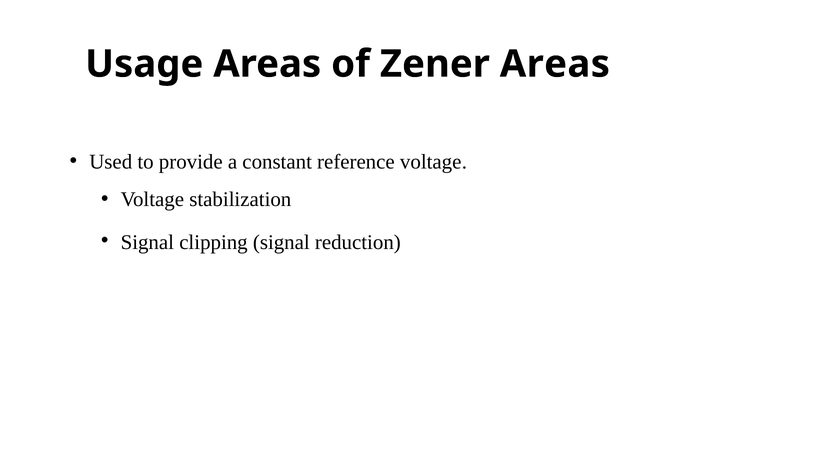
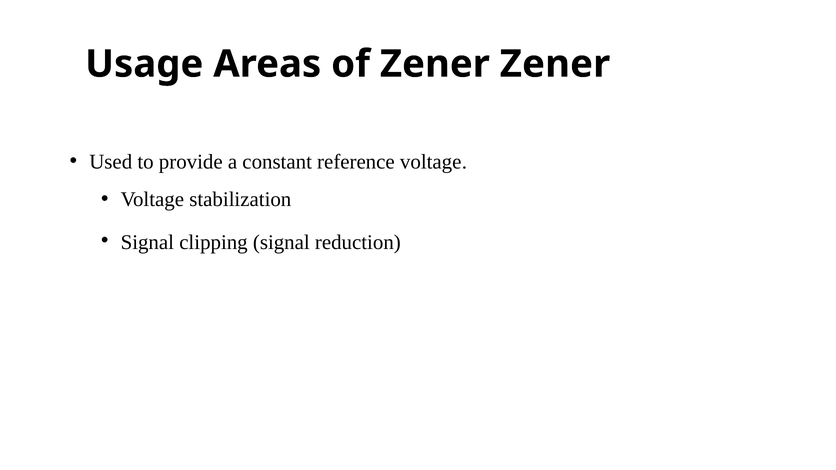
Zener Areas: Areas -> Zener (555, 64)
